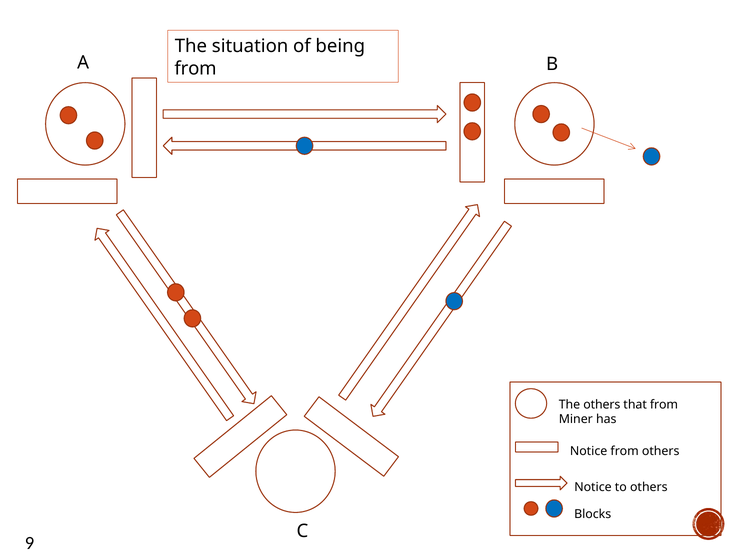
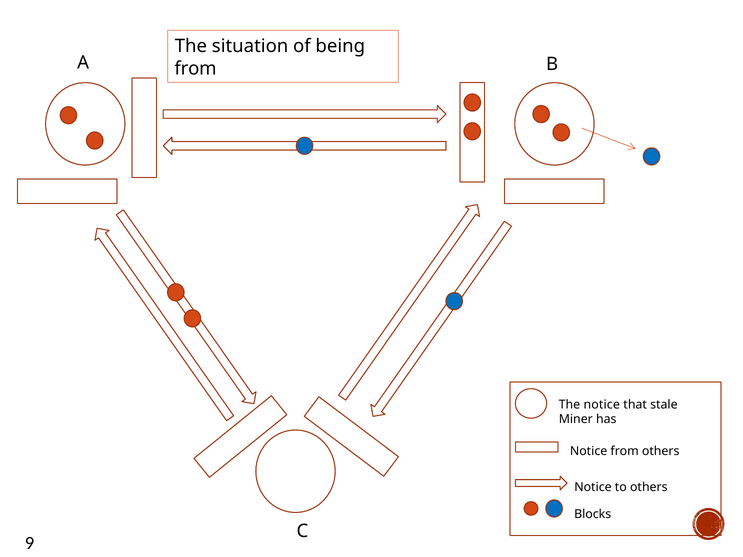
The others: others -> notice (602, 405)
that from: from -> stale (664, 405)
